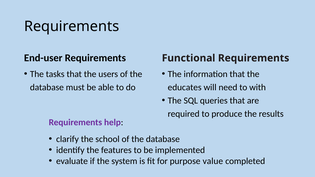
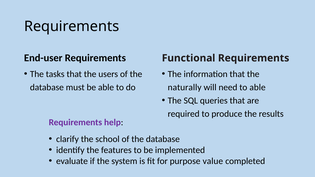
educates: educates -> naturally (185, 88)
to with: with -> able (258, 88)
